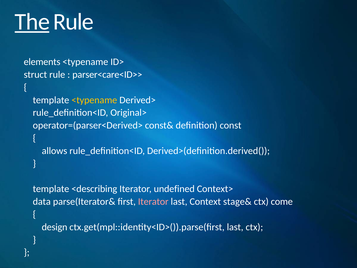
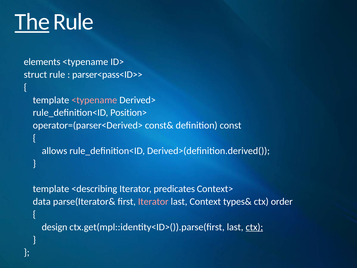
parser<care<ID>>: parser<care<ID>> -> parser<pass<ID>> (107, 75)
<typename colour: yellow -> pink (94, 100)
Original>: Original> -> Position> (129, 113)
undefined: undefined -> predicates (174, 189)
stage&: stage& -> types& (237, 201)
come: come -> order (282, 201)
ctx underline: none -> present (254, 227)
